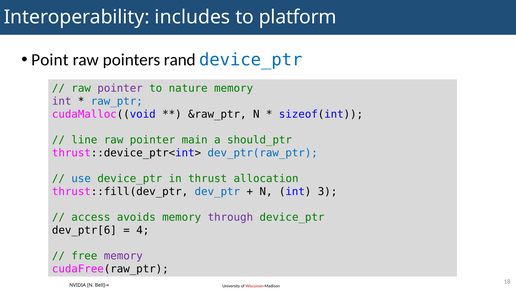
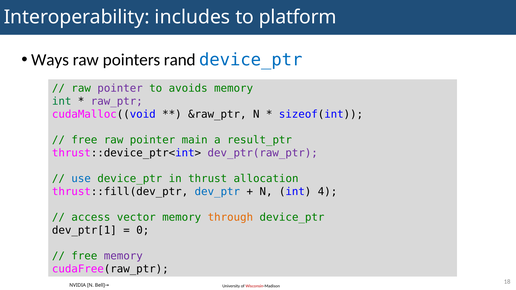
Point: Point -> Ways (50, 60)
nature: nature -> avoids (188, 89)
int colour: purple -> green (62, 101)
raw_ptr colour: blue -> purple (117, 101)
line: line -> free (84, 140)
should_ptr: should_ptr -> result_ptr (260, 140)
dev_ptr(raw_ptr colour: blue -> purple (263, 153)
3: 3 -> 4 (328, 192)
avoids: avoids -> vector (136, 218)
through colour: purple -> orange (230, 218)
dev_ptr[6: dev_ptr[6 -> dev_ptr[1 (84, 230)
4: 4 -> 0 (143, 230)
